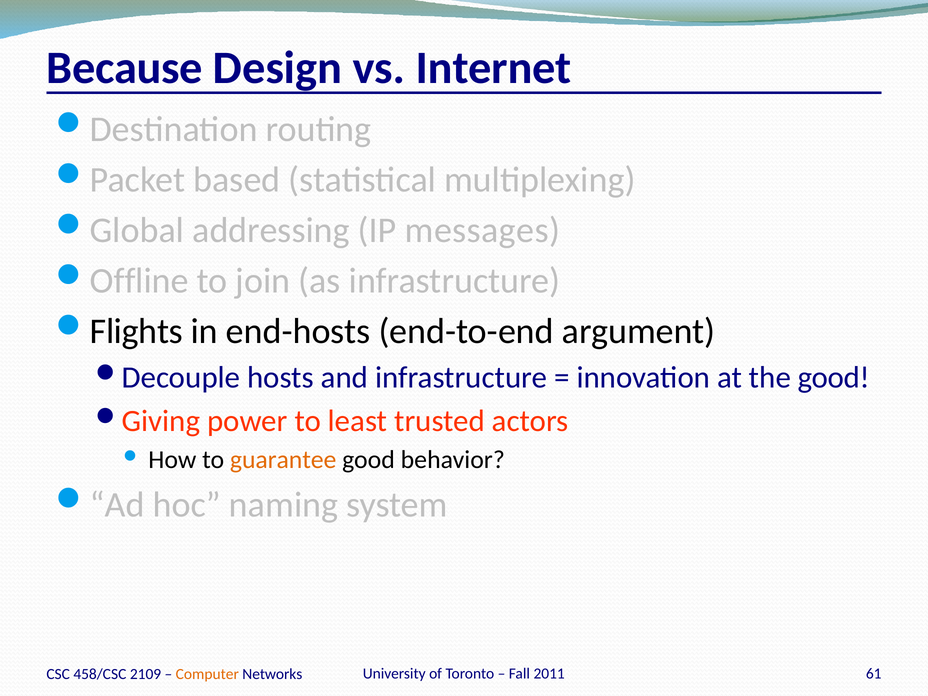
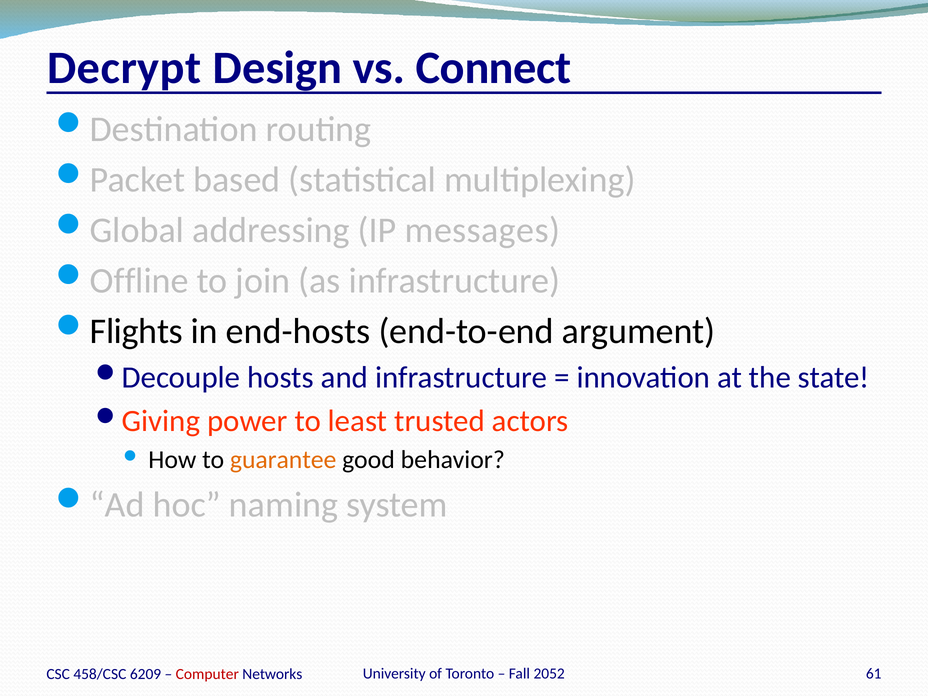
Because: Because -> Decrypt (124, 68)
Internet: Internet -> Connect (494, 68)
the good: good -> state (834, 378)
2011: 2011 -> 2052 (549, 674)
2109: 2109 -> 6209 (146, 674)
Computer colour: orange -> red (207, 674)
